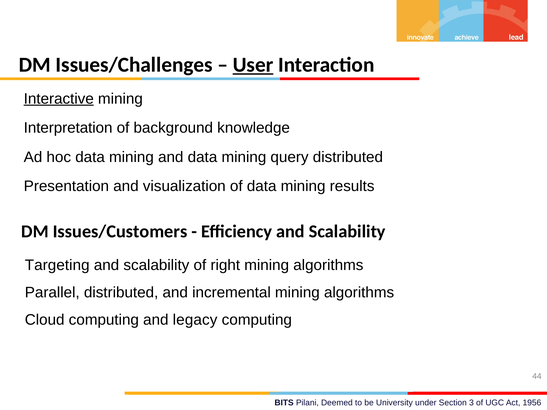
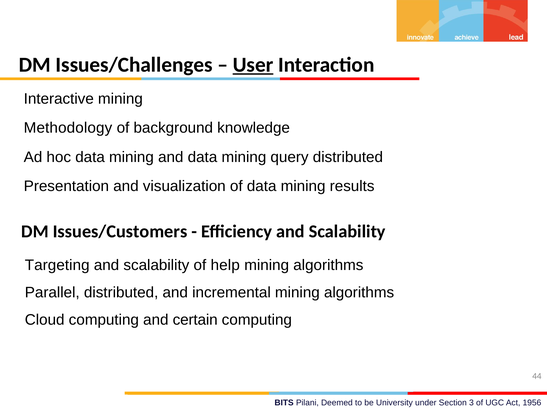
Interactive underline: present -> none (59, 99)
Interpretation: Interpretation -> Methodology (68, 128)
right: right -> help (225, 265)
legacy: legacy -> certain (195, 320)
